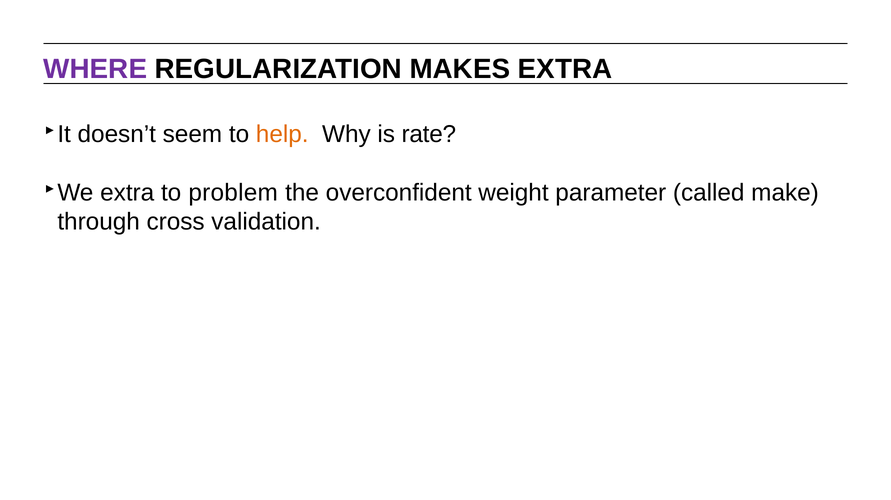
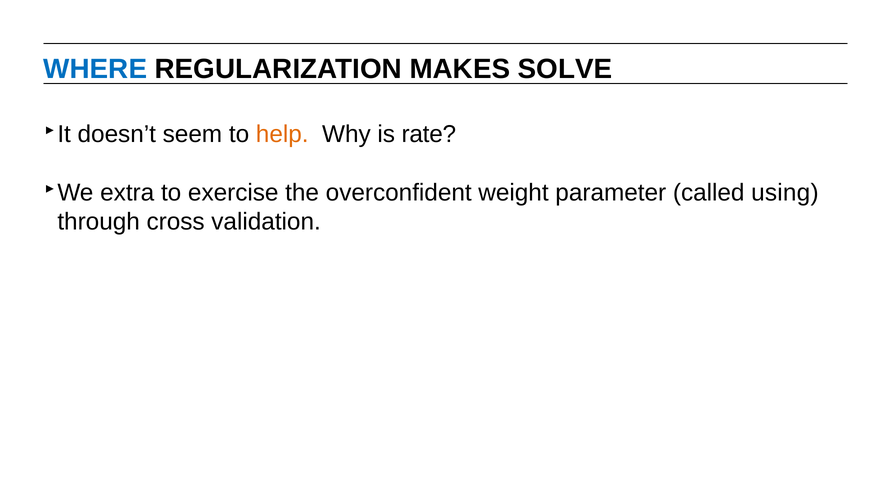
WHERE colour: purple -> blue (95, 69)
MAKES EXTRA: EXTRA -> SOLVE (565, 69)
problem: problem -> exercise (233, 193)
make: make -> using (785, 193)
